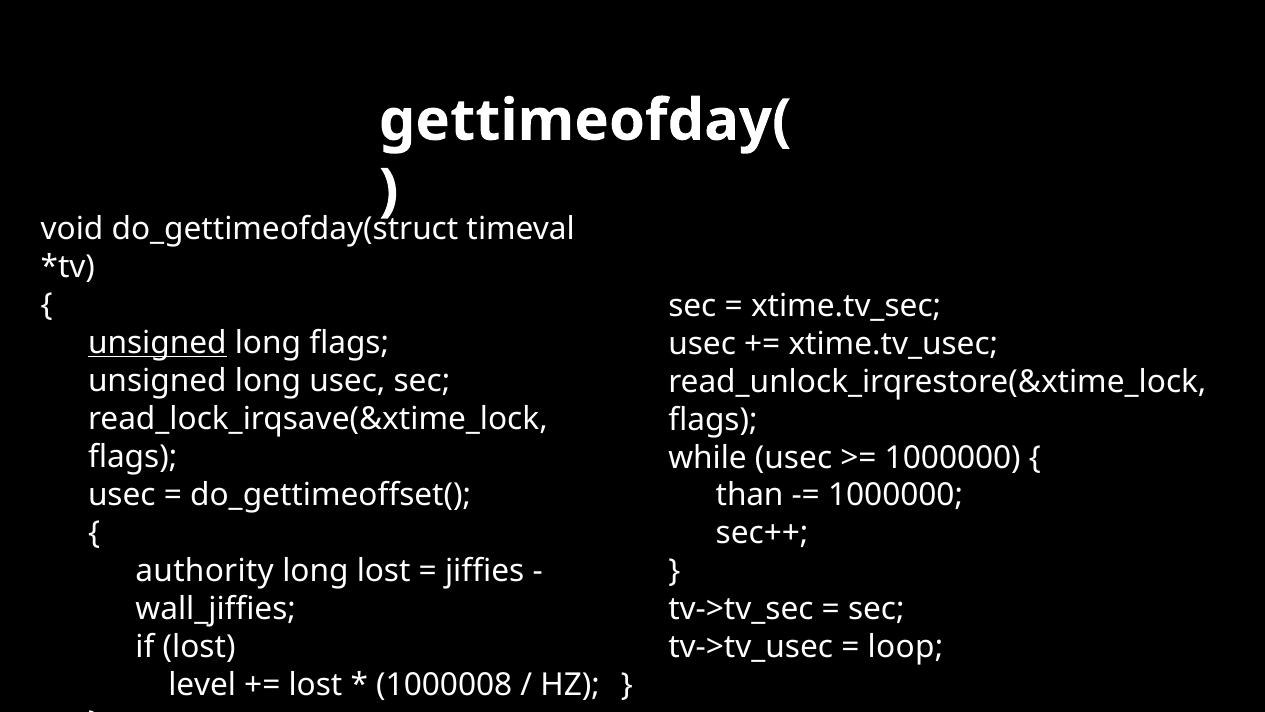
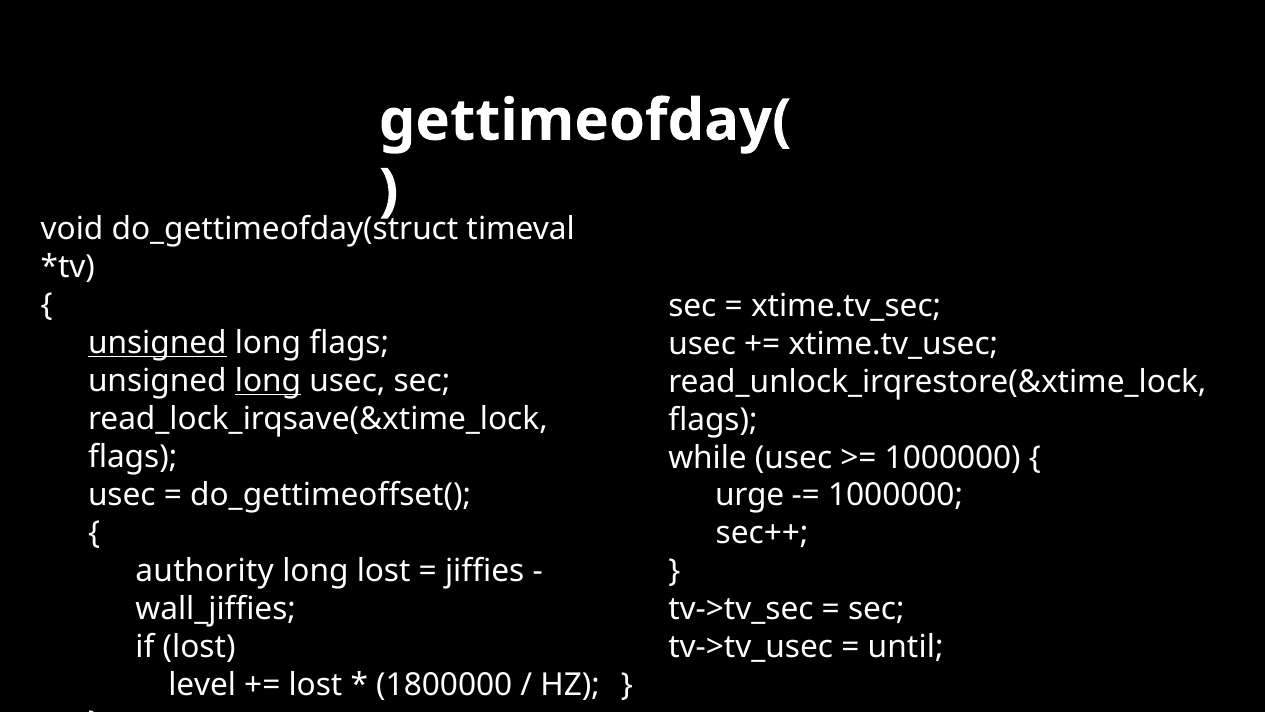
long underline: none -> present (268, 381)
than: than -> urge (750, 495)
loop: loop -> until (906, 647)
1000008: 1000008 -> 1800000 (444, 684)
